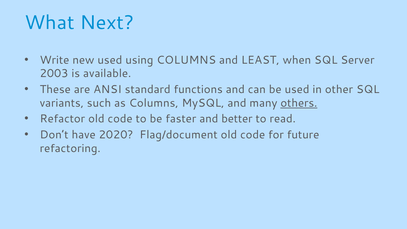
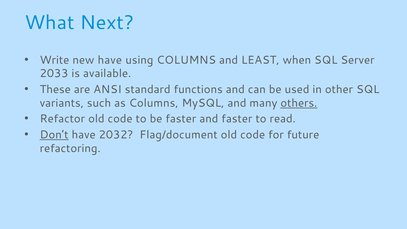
new used: used -> have (110, 60)
2003: 2003 -> 2033 (54, 74)
and better: better -> faster (237, 119)
Don’t underline: none -> present (54, 135)
2020: 2020 -> 2032 (116, 135)
